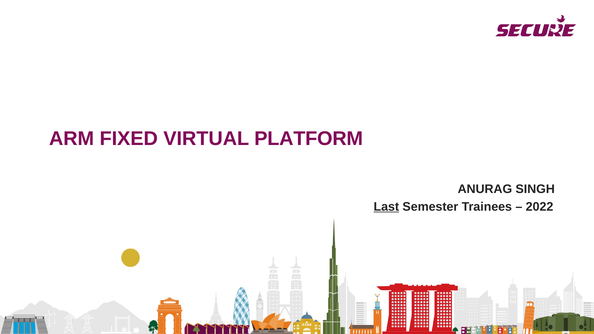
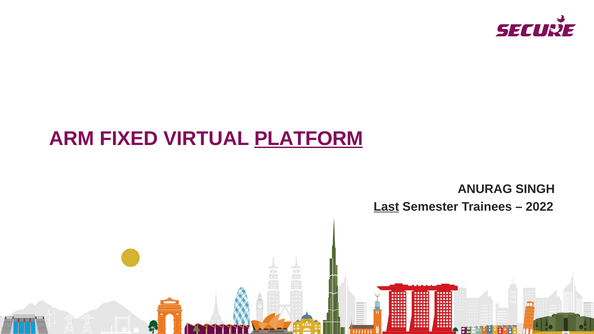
PLATFORM underline: none -> present (309, 139)
